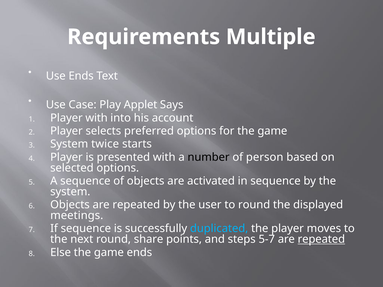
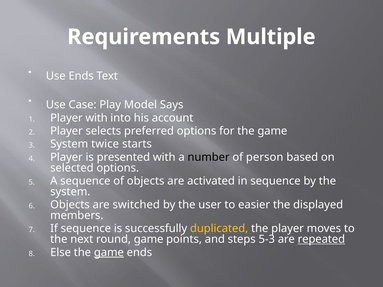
Applet: Applet -> Model (140, 105)
Objects are repeated: repeated -> switched (136, 205)
to round: round -> easier (254, 205)
meetings: meetings -> members (77, 216)
duplicated colour: light blue -> yellow (219, 229)
round share: share -> game (149, 239)
5-7: 5-7 -> 5-3 (267, 239)
game underline: none -> present (109, 253)
